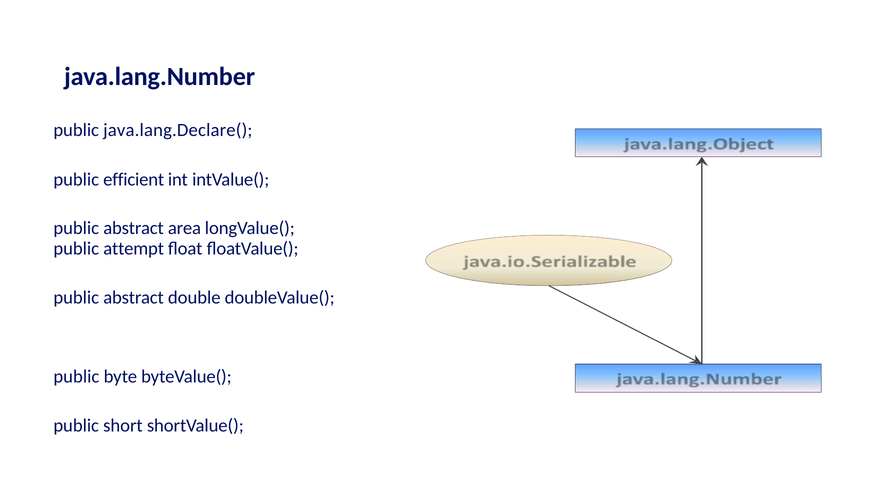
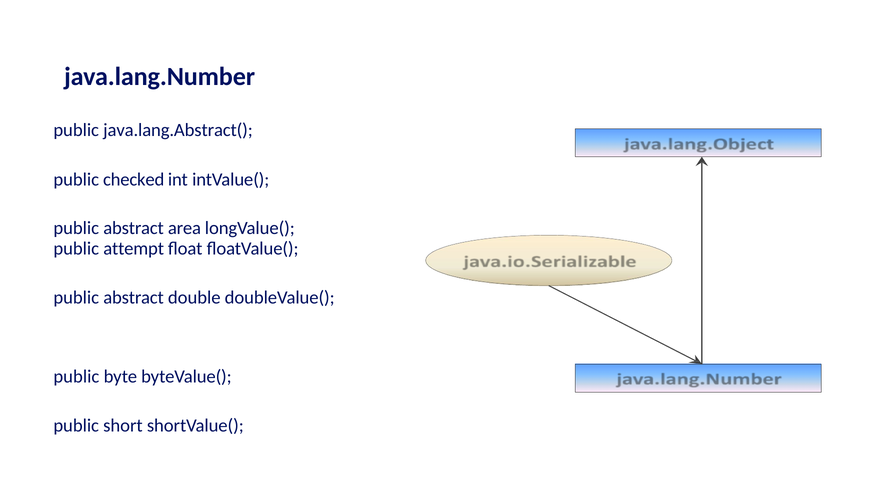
java.lang.Declare(: java.lang.Declare( -> java.lang.Abstract( (178, 130)
efficient: efficient -> checked (134, 179)
